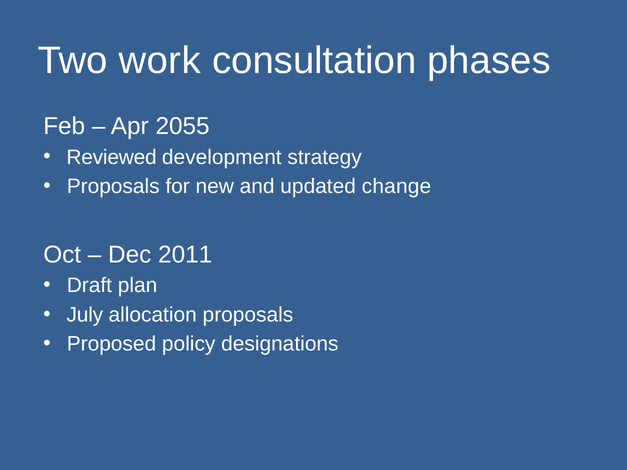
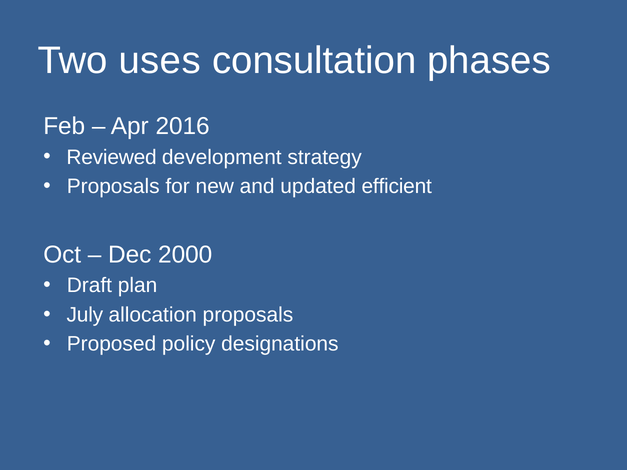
work: work -> uses (160, 61)
2055: 2055 -> 2016 (183, 126)
change: change -> efficient (397, 187)
2011: 2011 -> 2000 (185, 255)
